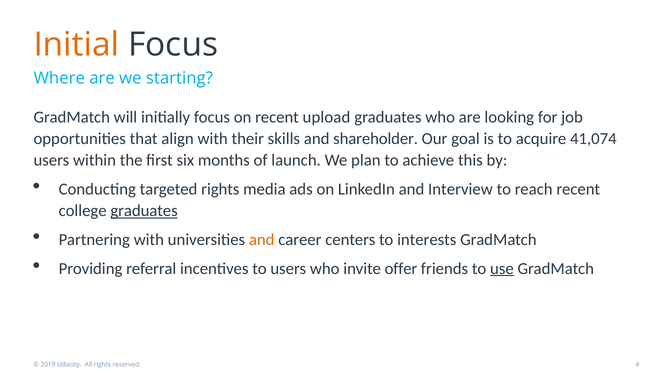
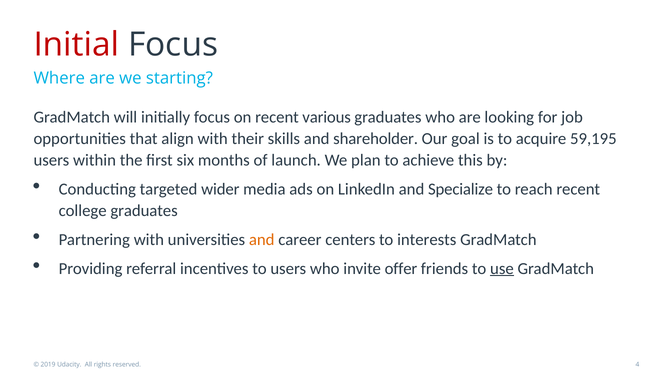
Initial colour: orange -> red (76, 45)
upload: upload -> various (327, 117)
41,074: 41,074 -> 59,195 (593, 139)
targeted rights: rights -> wider (220, 189)
Interview: Interview -> Specialize (461, 189)
graduates underline: present -> none (144, 211)
